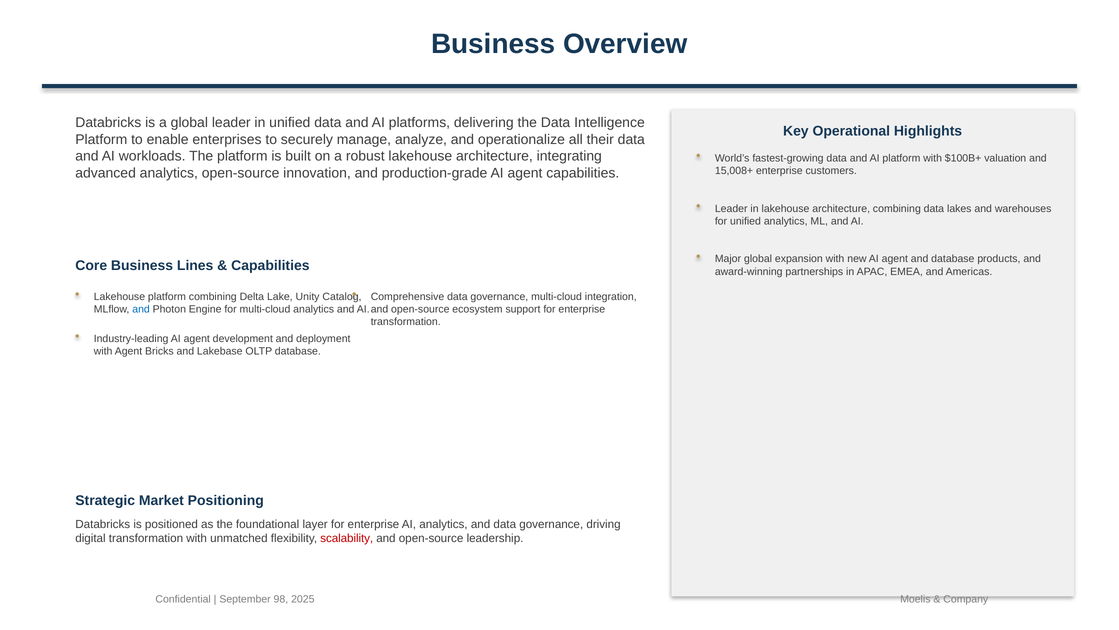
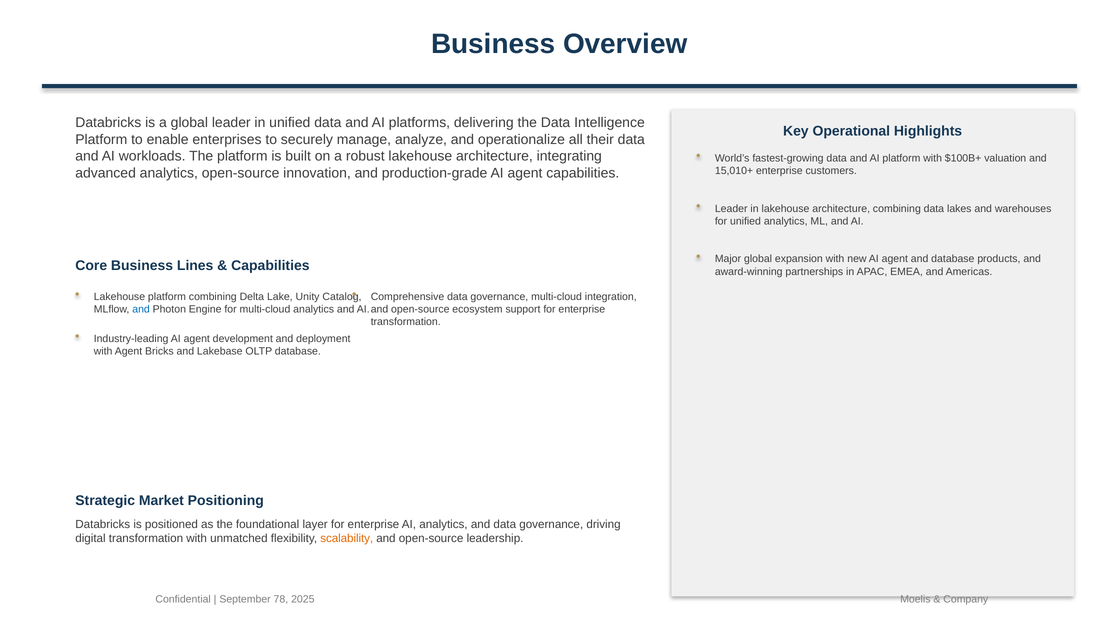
15,008+: 15,008+ -> 15,010+ (734, 171)
scalability colour: red -> orange (347, 538)
98: 98 -> 78 (281, 599)
